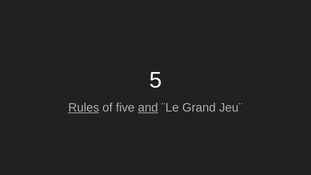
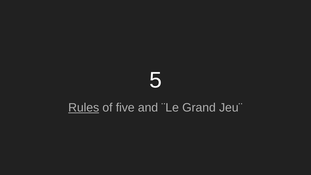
and underline: present -> none (148, 108)
